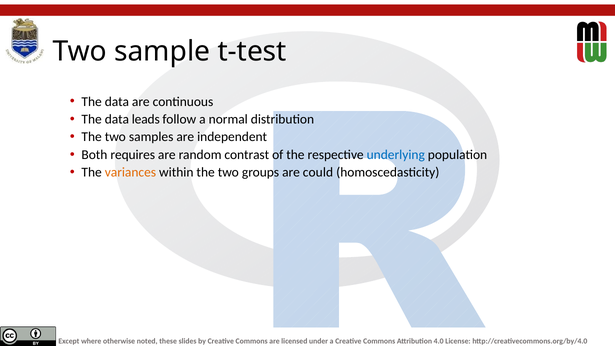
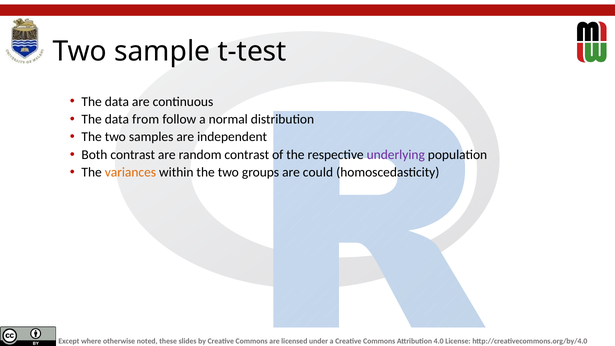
leads: leads -> from (146, 119)
Both requires: requires -> contrast (133, 155)
underlying colour: blue -> purple (396, 155)
